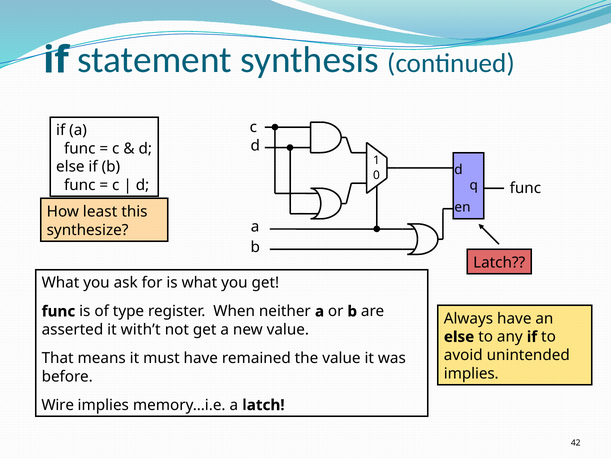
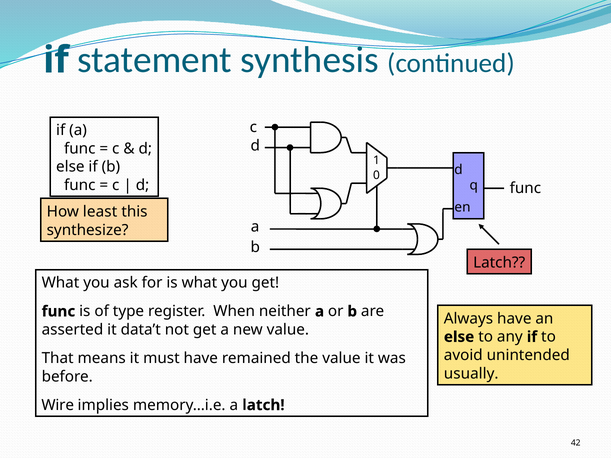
with’t: with’t -> data’t (141, 330)
implies: implies -> usually (471, 374)
